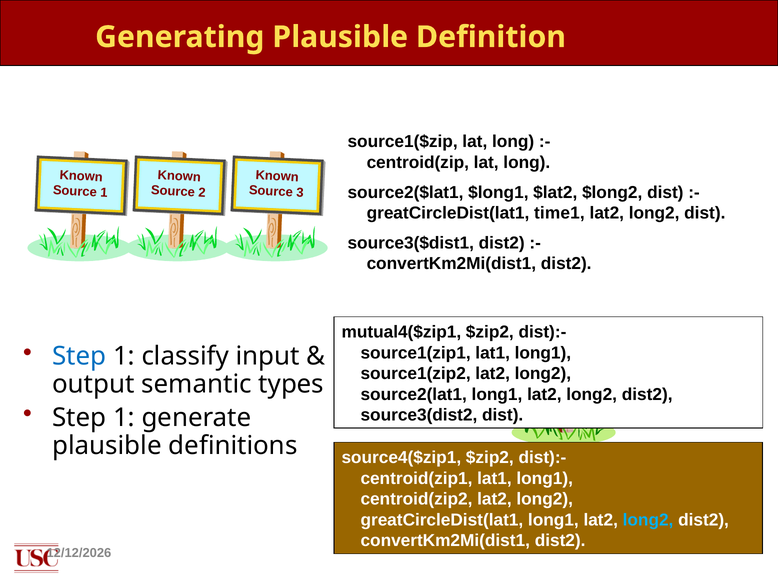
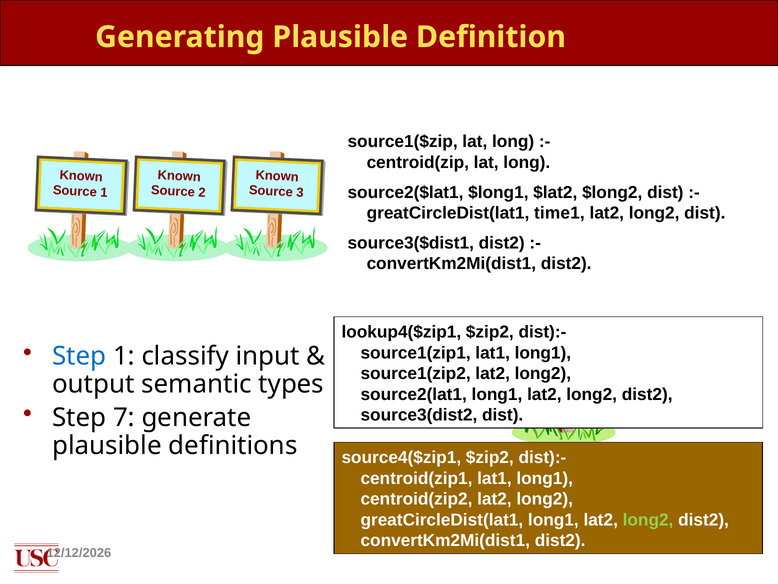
mutual4($zip1: mutual4($zip1 -> lookup4($zip1 (401, 332)
1: 1 -> 7 (124, 417)
long2 colour: light blue -> light green (648, 520)
